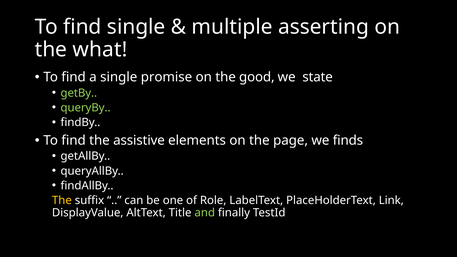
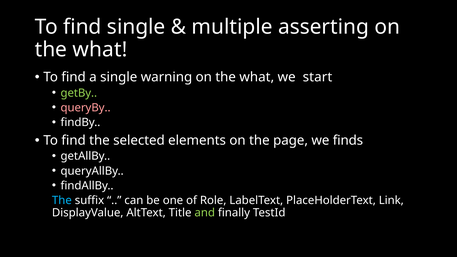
promise: promise -> warning (166, 77)
good: good -> what (257, 77)
state: state -> start (317, 77)
queryBy colour: light green -> pink (86, 108)
assistive: assistive -> selected (139, 140)
The colour: yellow -> light blue (62, 200)
